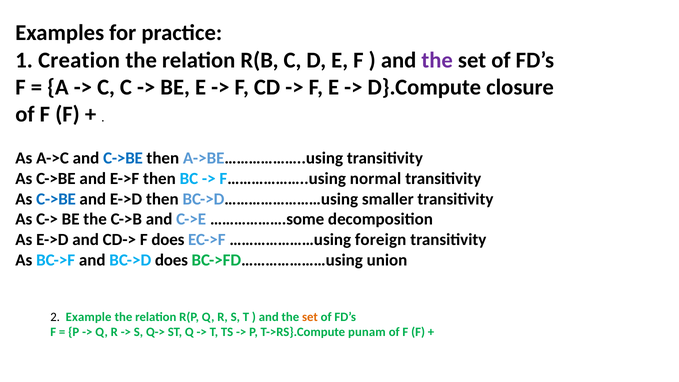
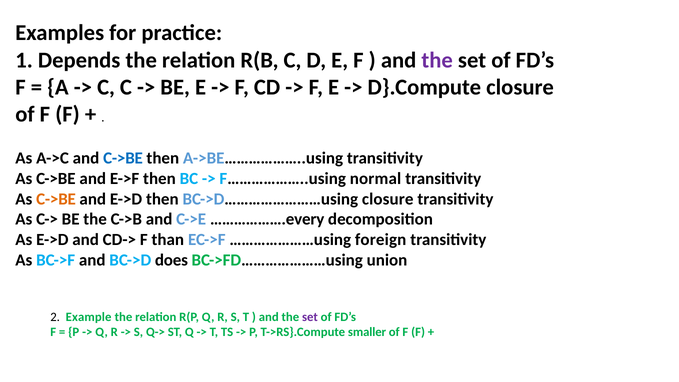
Creation: Creation -> Depends (79, 60)
C->BE colour: blue -> orange (56, 199)
BC->D……………………using smaller: smaller -> closure (388, 199)
……………….some: ……………….some -> ……………….every (267, 219)
F does: does -> than (168, 240)
set colour: orange -> purple (310, 317)
punam: punam -> smaller (367, 332)
